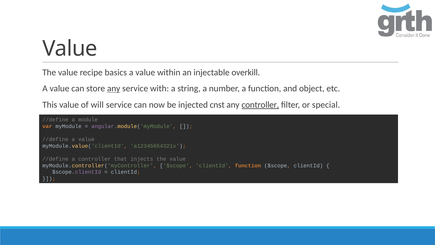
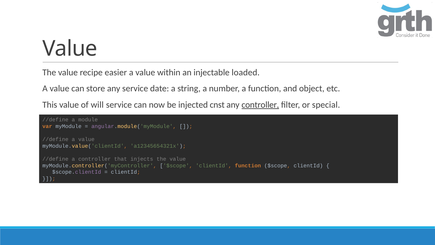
basics: basics -> easier (116, 72)
overkill: overkill -> loaded (246, 72)
any underline: present -> none (114, 88)
with: with -> date (160, 88)
